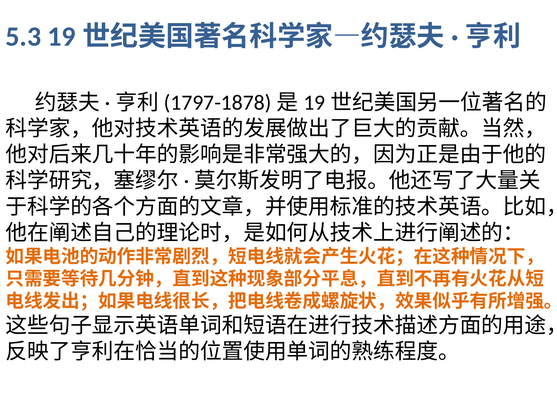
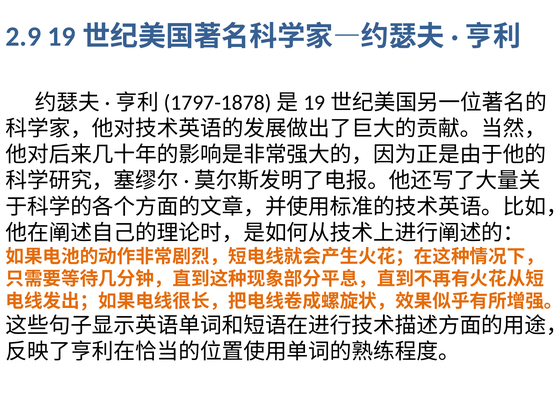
5.3: 5.3 -> 2.9 (23, 37)
